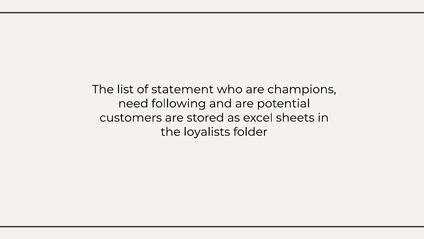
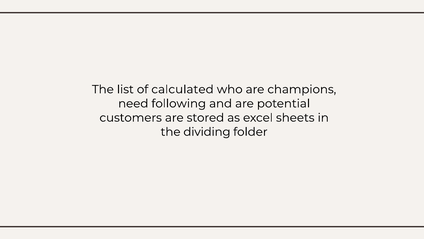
statement: statement -> calculated (183, 89)
loyalists: loyalists -> dividing (207, 132)
